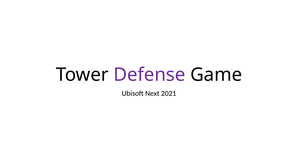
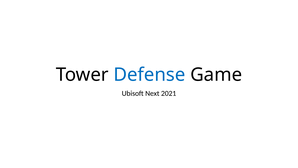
Defense colour: purple -> blue (149, 74)
